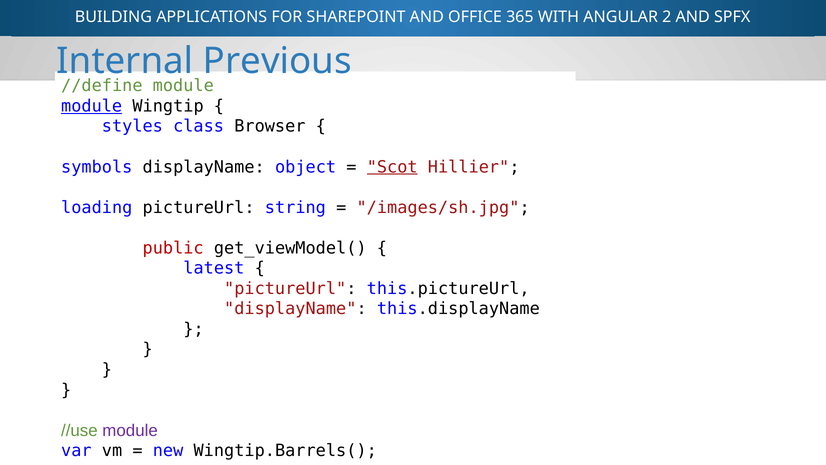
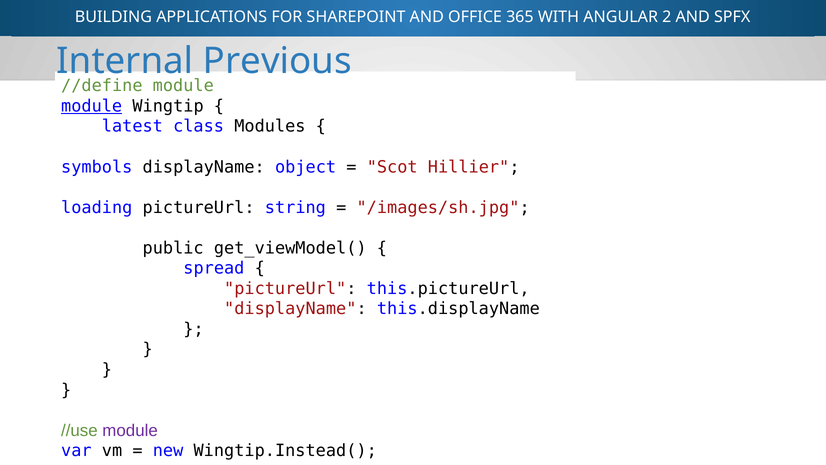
styles: styles -> latest (132, 126)
Browser: Browser -> Modules (270, 126)
Scot underline: present -> none (392, 167)
public colour: red -> black (173, 248)
latest: latest -> spread (214, 268)
Wingtip.Barrels(: Wingtip.Barrels( -> Wingtip.Instead( (285, 450)
